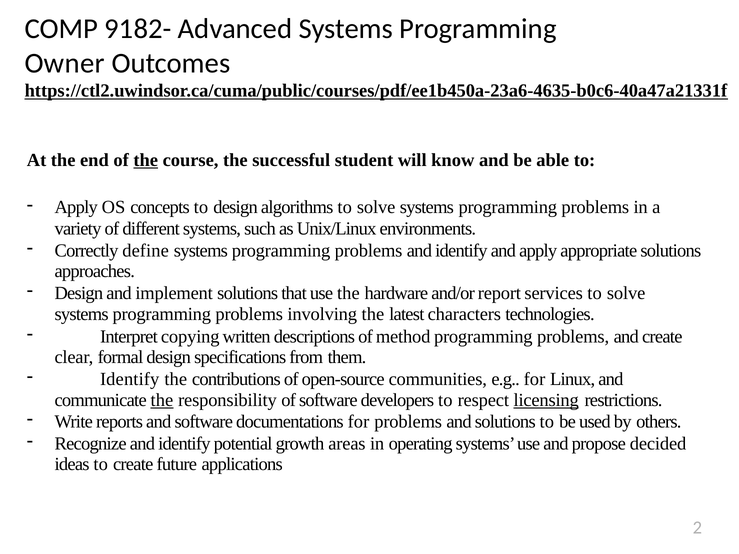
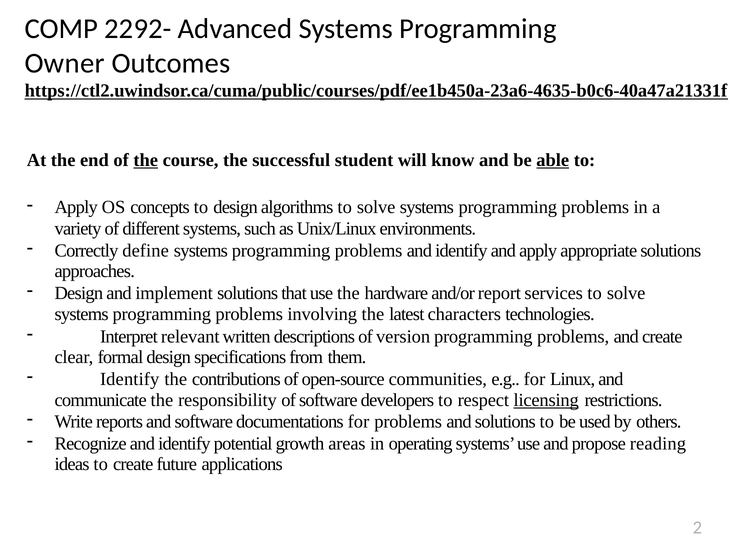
9182-: 9182- -> 2292- (138, 29)
able underline: none -> present (553, 160)
copying: copying -> relevant (190, 337)
method: method -> version (403, 337)
the underline: present -> none (162, 400)
decided: decided -> reading (658, 444)
